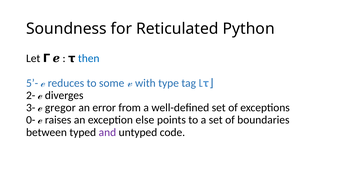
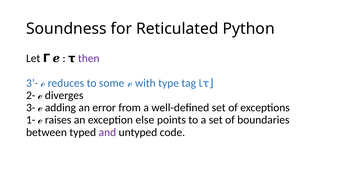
then colour: blue -> purple (89, 59)
5’-: 5’- -> 3’- (32, 83)
gregor: gregor -> adding (60, 108)
0-: 0- -> 1- (31, 120)
